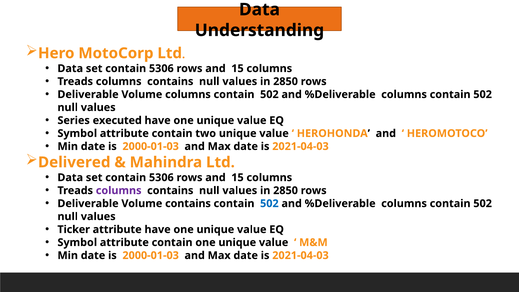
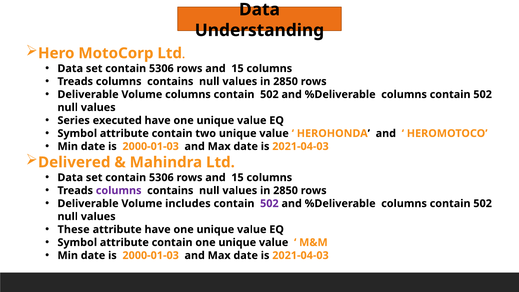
Volume contains: contains -> includes (188, 203)
502 colour: blue -> purple (269, 203)
Ticker: Ticker -> These (74, 229)
